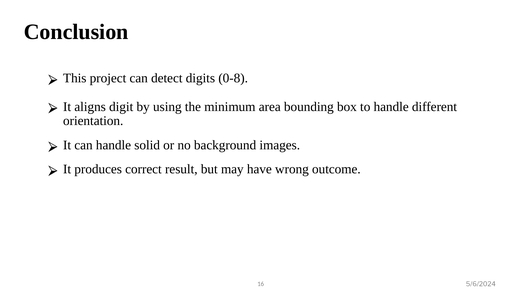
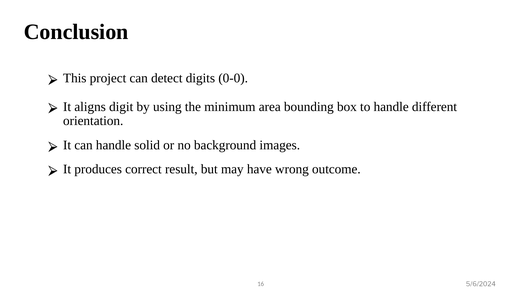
0-8: 0-8 -> 0-0 (233, 78)
